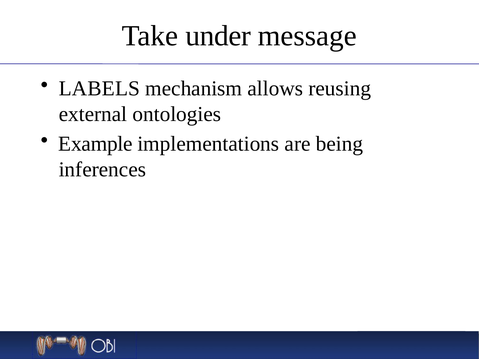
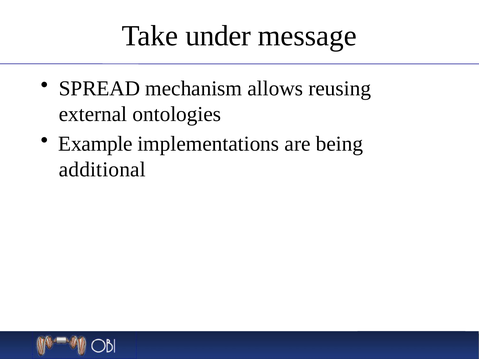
LABELS: LABELS -> SPREAD (99, 89)
inferences: inferences -> additional (102, 169)
